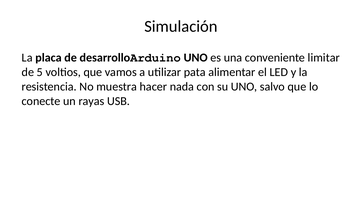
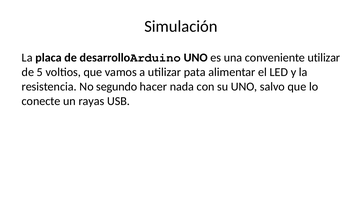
conveniente limitar: limitar -> utilizar (324, 57)
muestra: muestra -> segundo (117, 86)
